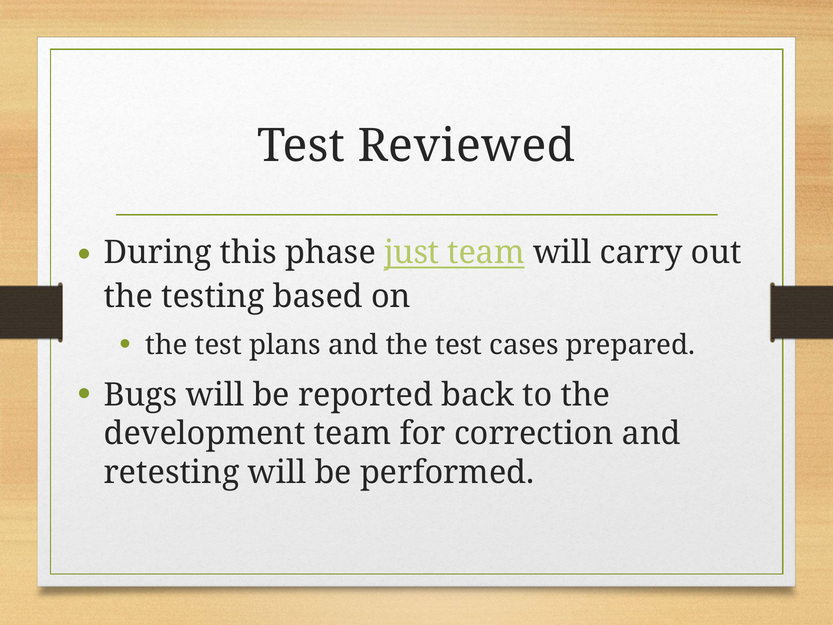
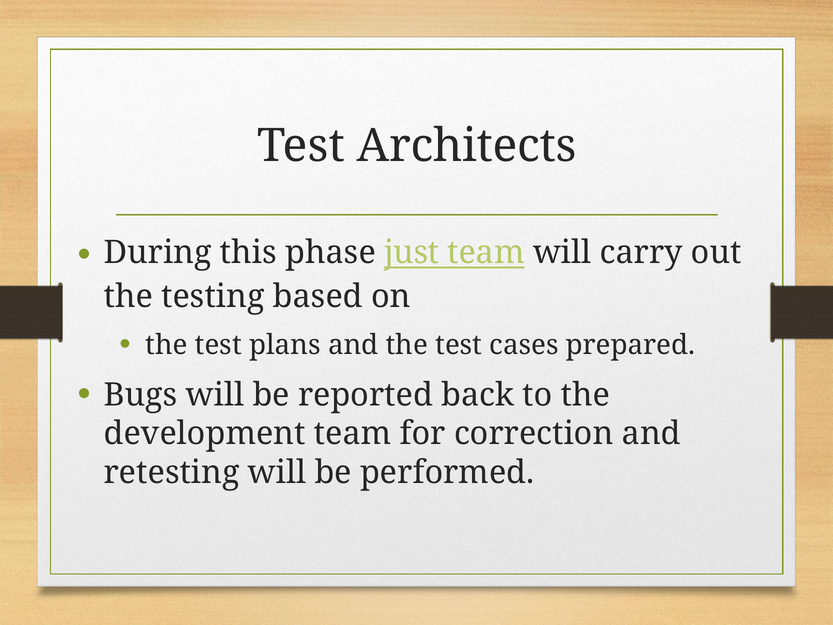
Reviewed: Reviewed -> Architects (467, 146)
